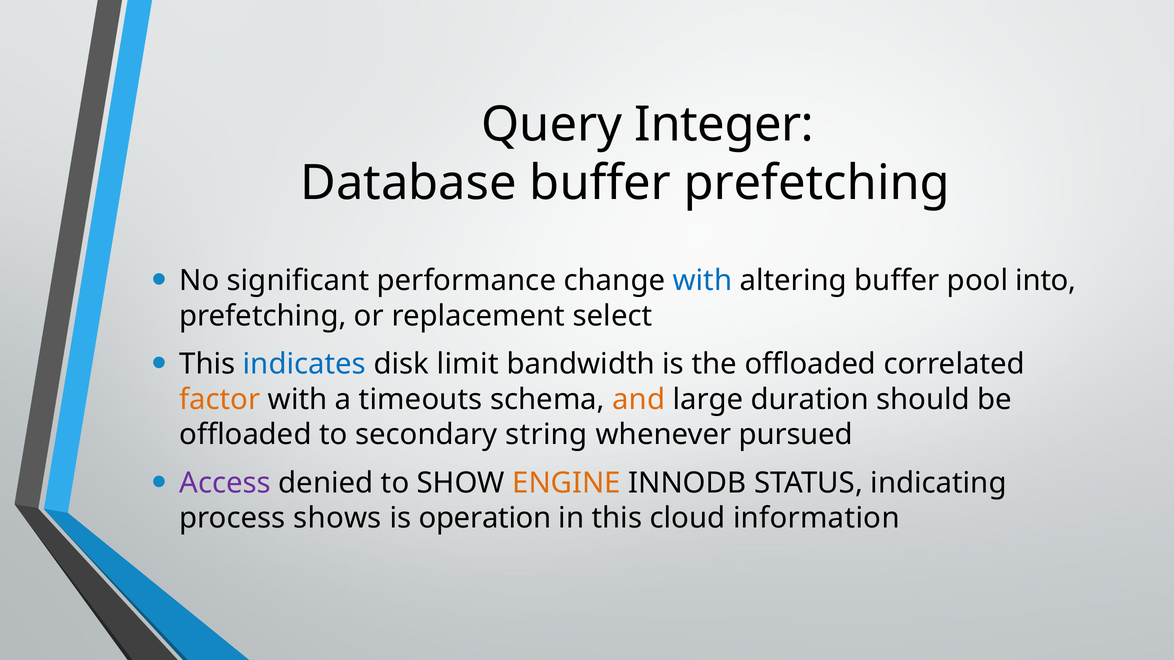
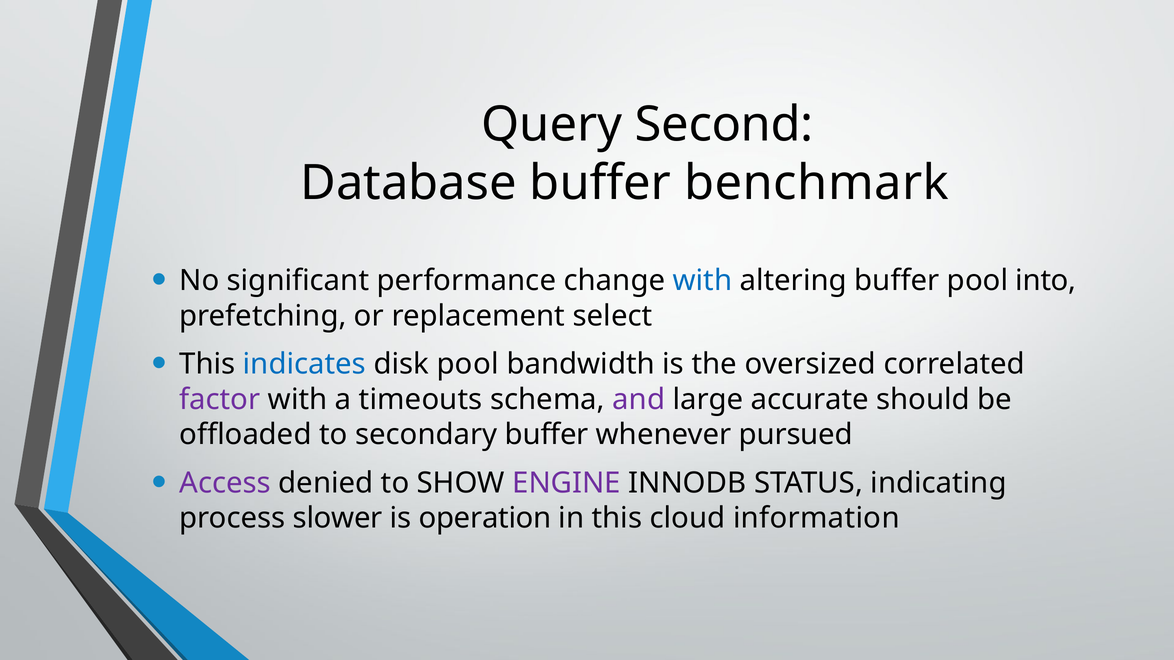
Integer: Integer -> Second (724, 124)
buffer prefetching: prefetching -> benchmark (817, 183)
disk limit: limit -> pool (468, 364)
the offloaded: offloaded -> oversized (810, 364)
factor colour: orange -> purple (220, 400)
and colour: orange -> purple (639, 400)
duration: duration -> accurate (810, 400)
secondary string: string -> buffer (547, 435)
ENGINE colour: orange -> purple (567, 483)
shows: shows -> slower (338, 519)
